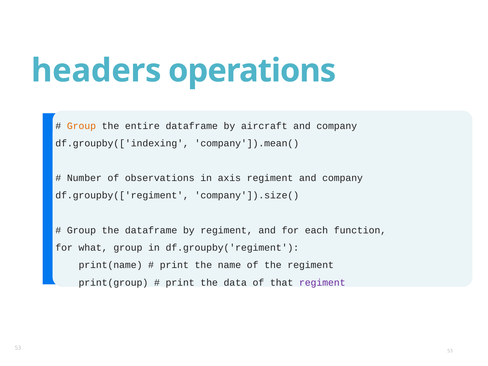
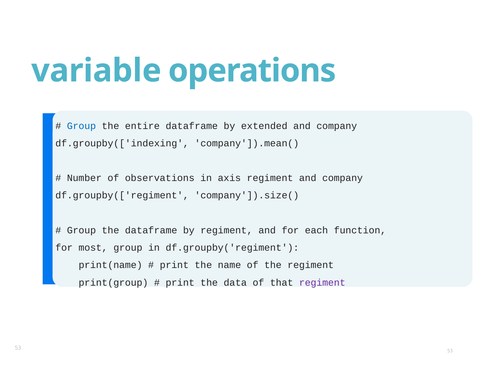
headers: headers -> variable (96, 71)
Group colour: orange -> blue (81, 126)
aircraft: aircraft -> extended (264, 126)
what: what -> most (93, 248)
